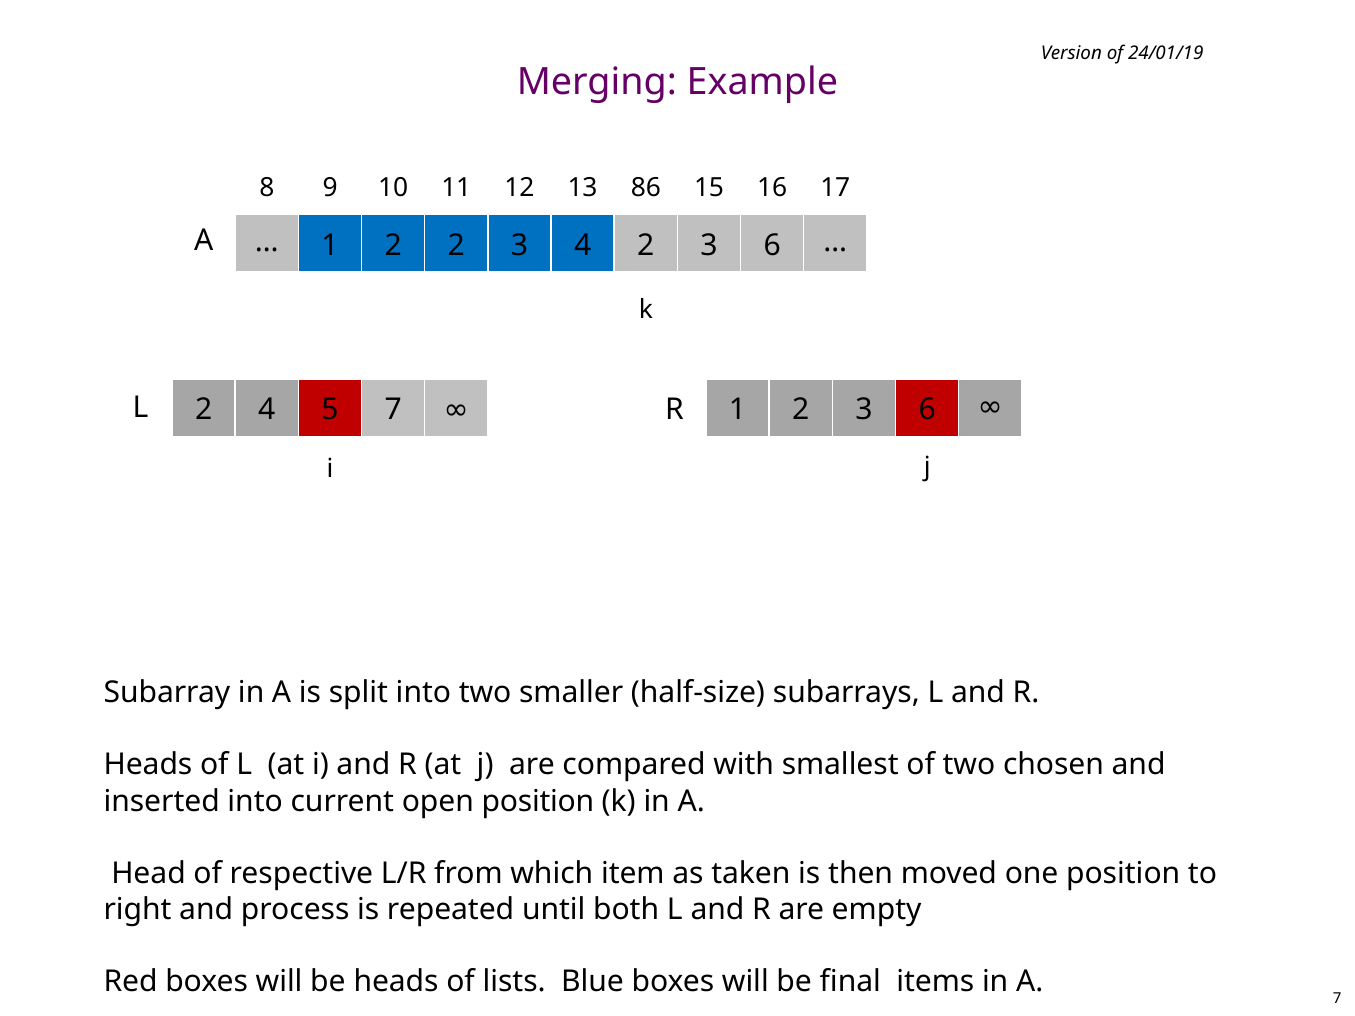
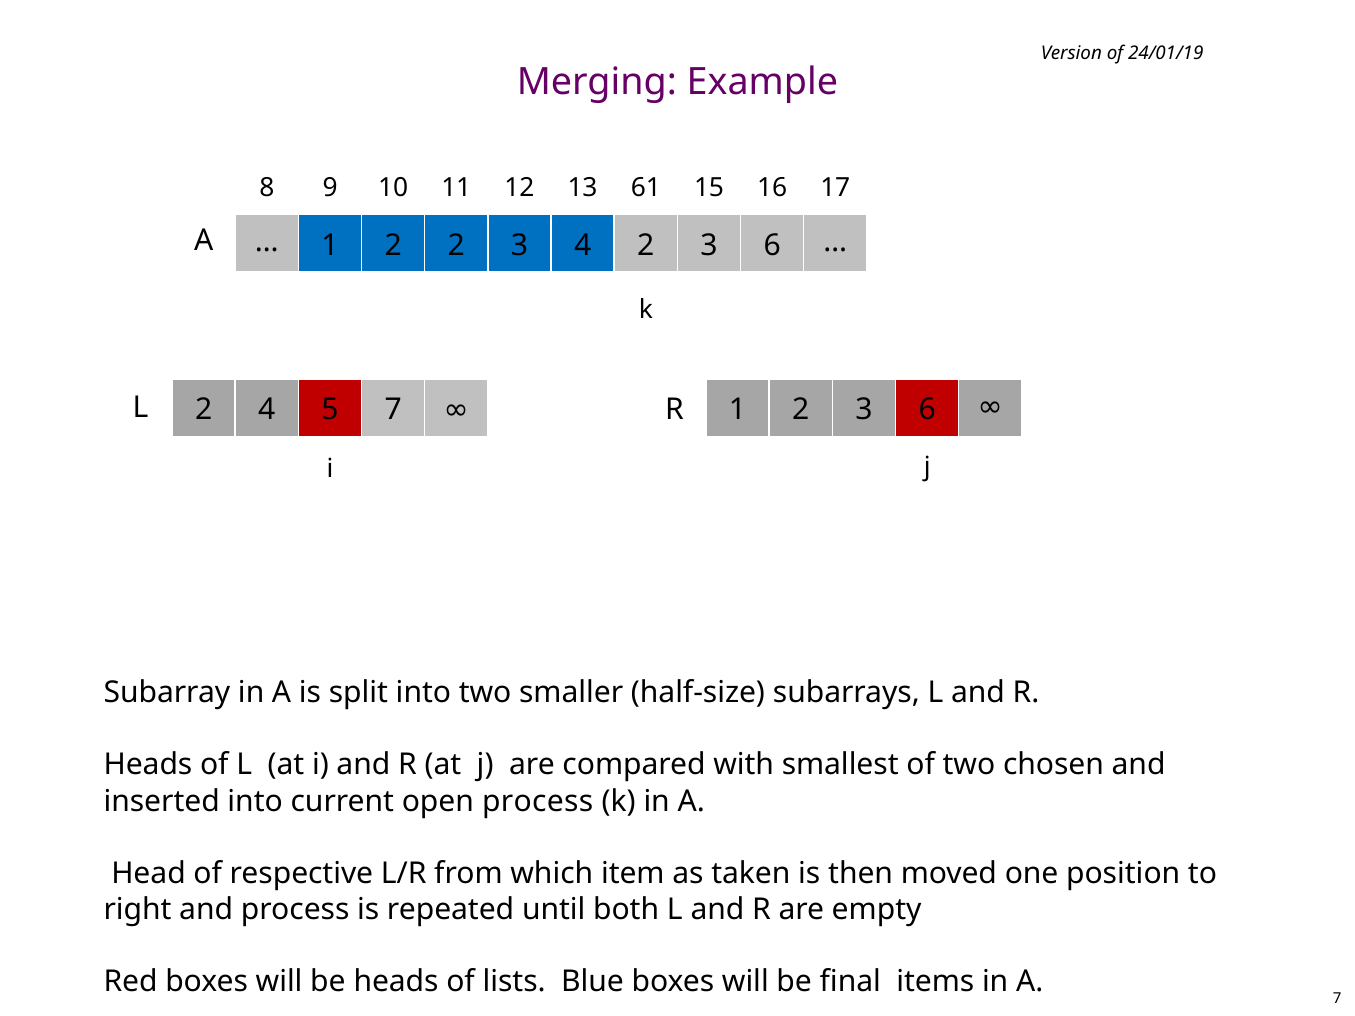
86: 86 -> 61 (646, 188)
open position: position -> process (538, 801)
